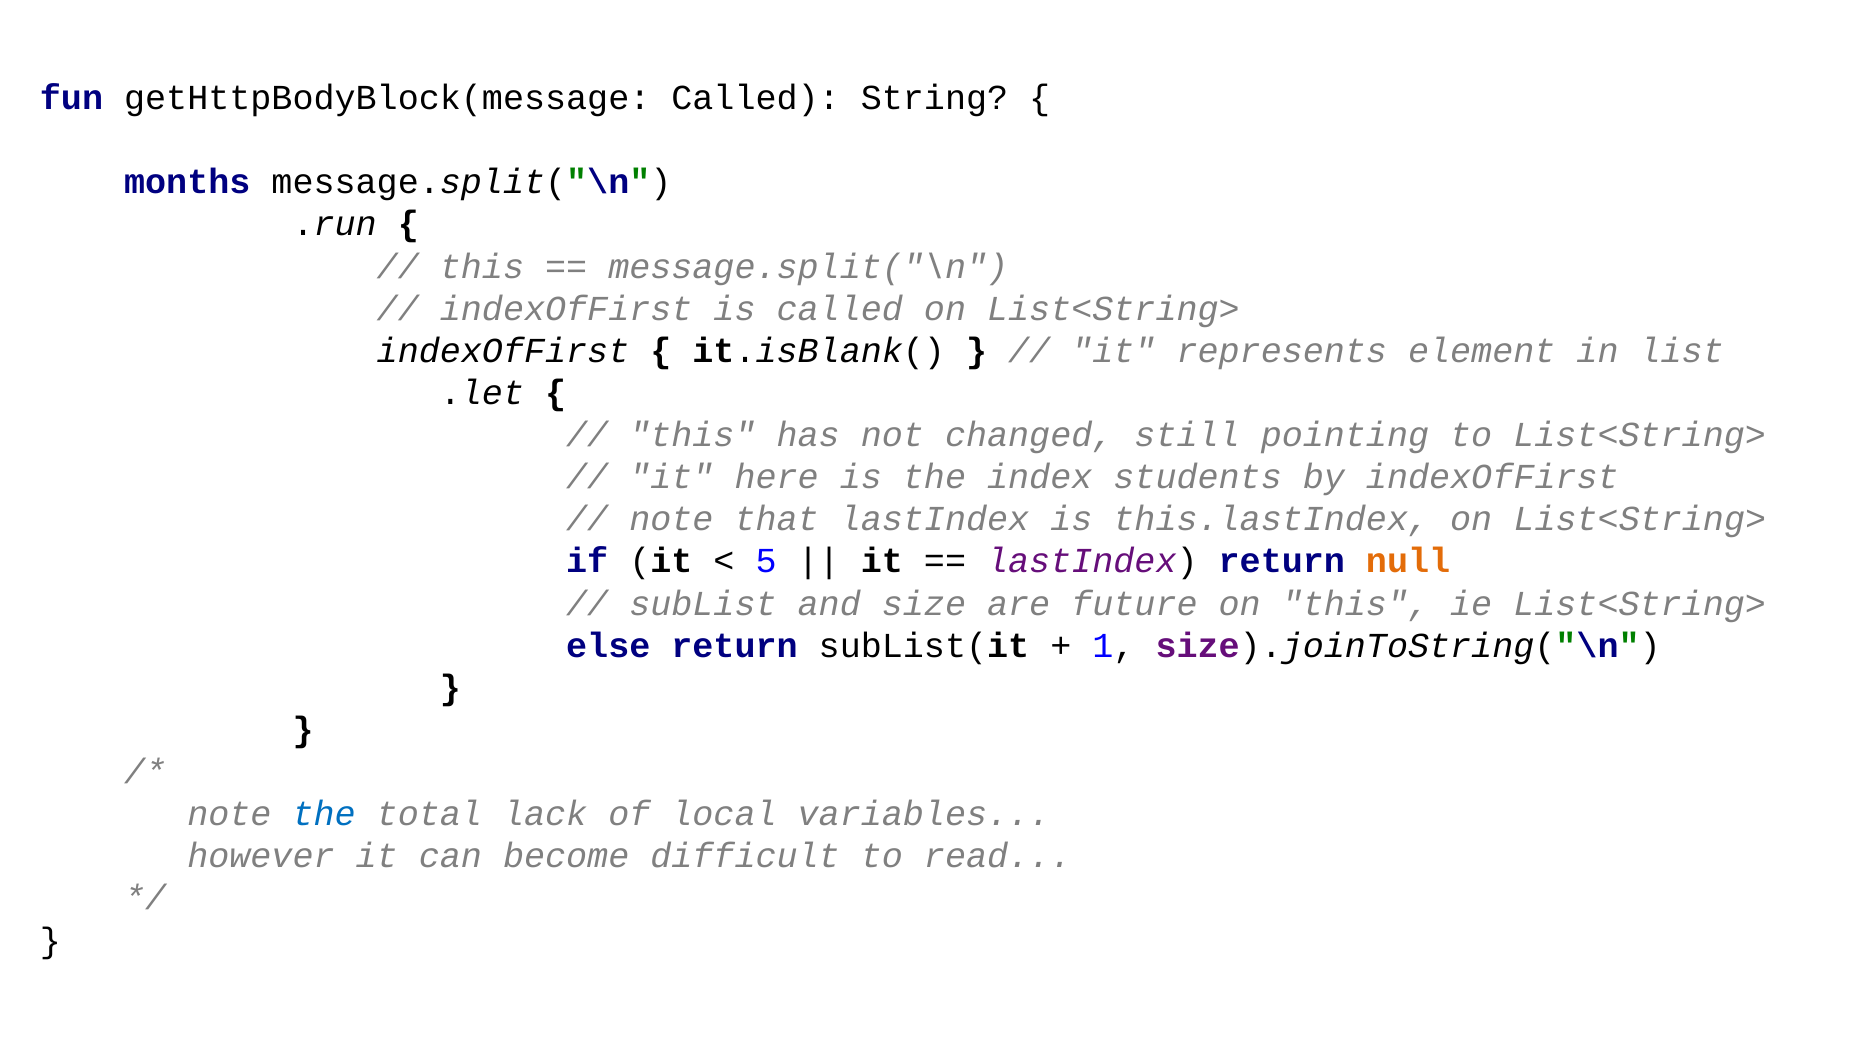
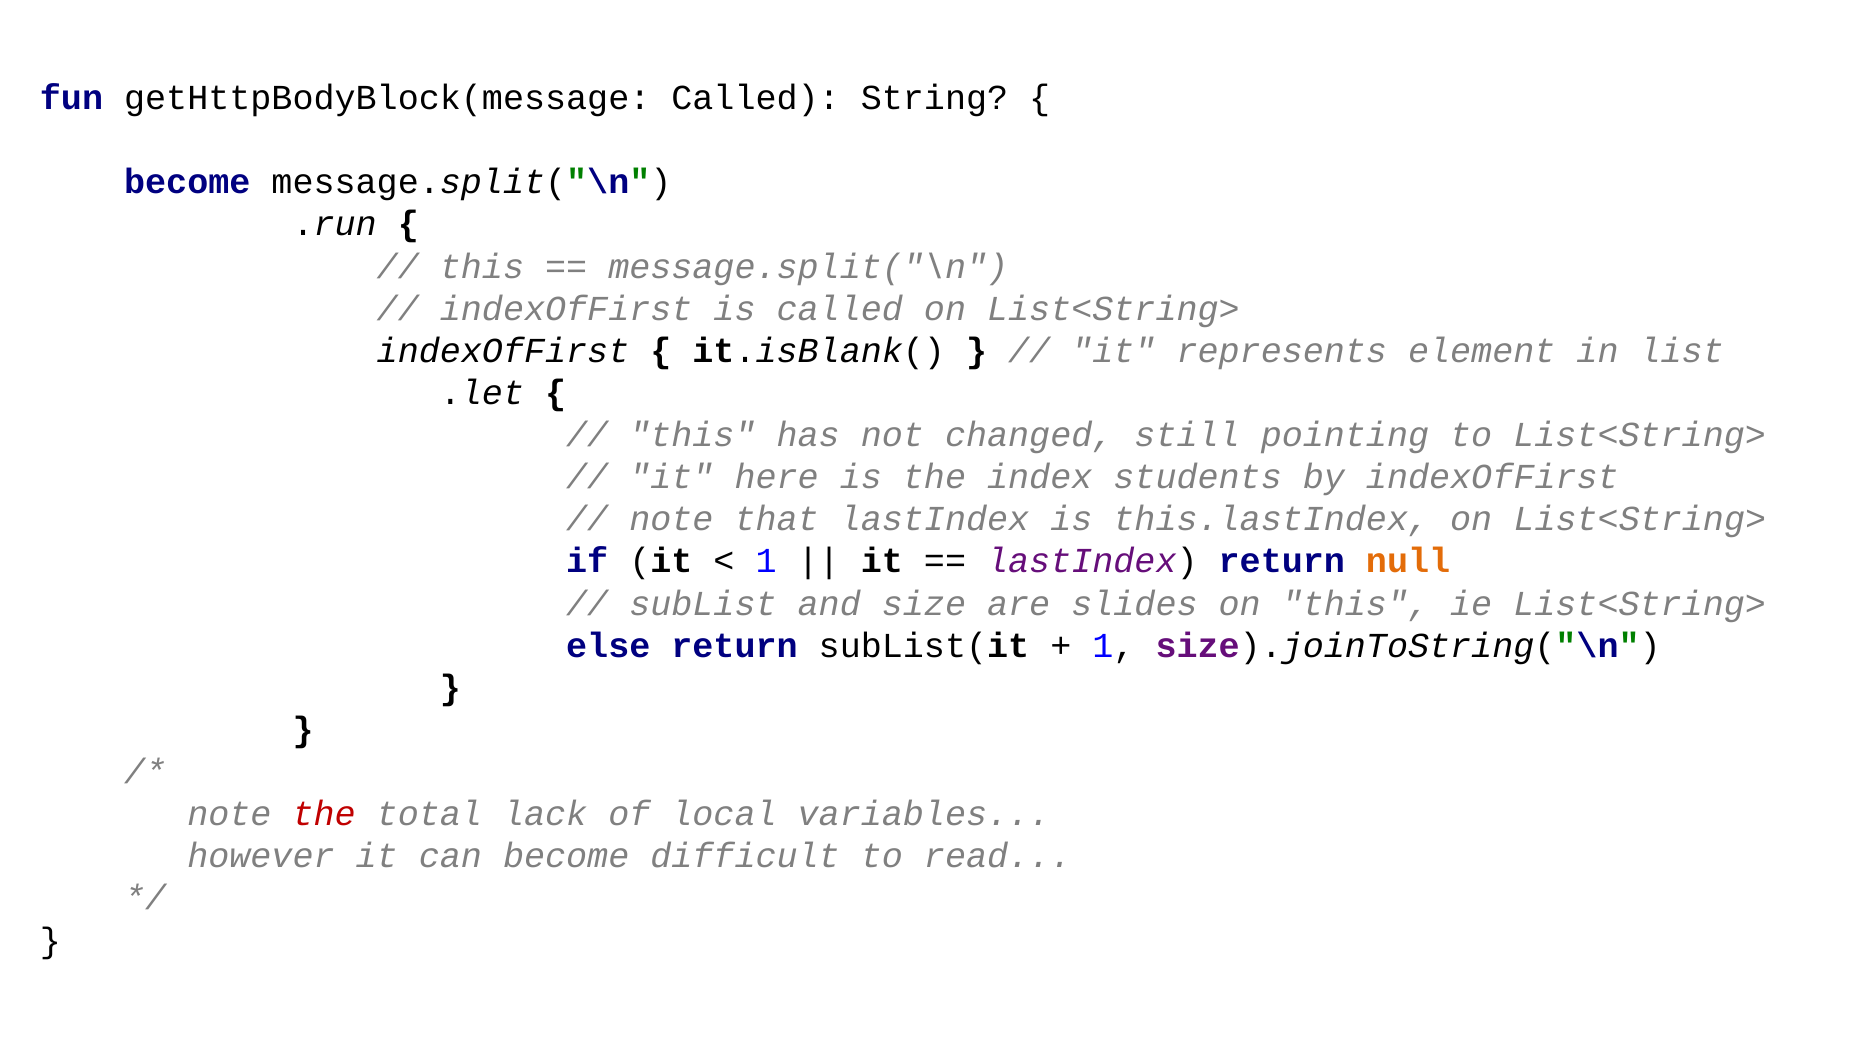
months: months -> become (187, 182)
5: 5 -> 1 (766, 561)
future: future -> slides (1134, 603)
the colour: blue -> red (324, 814)
